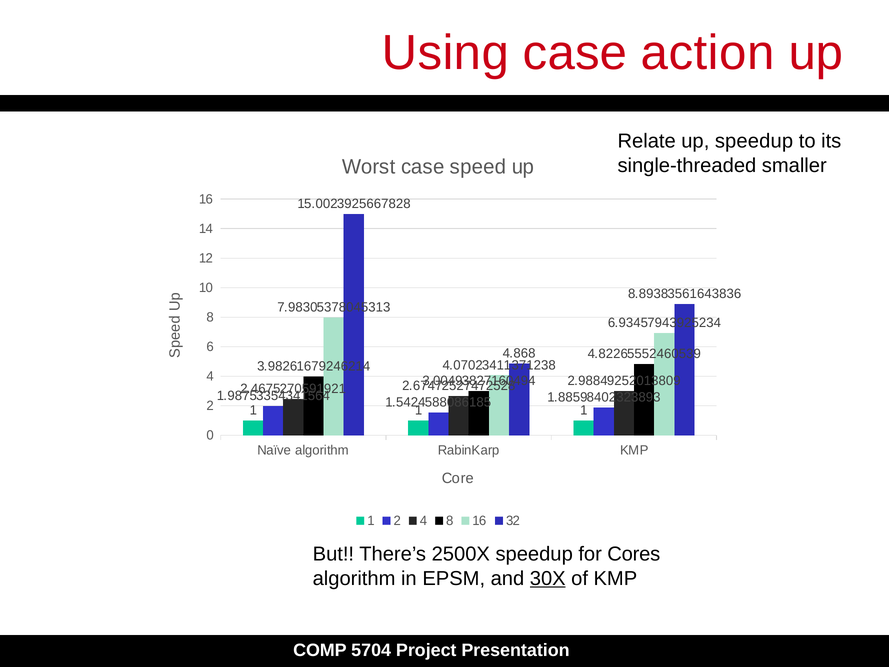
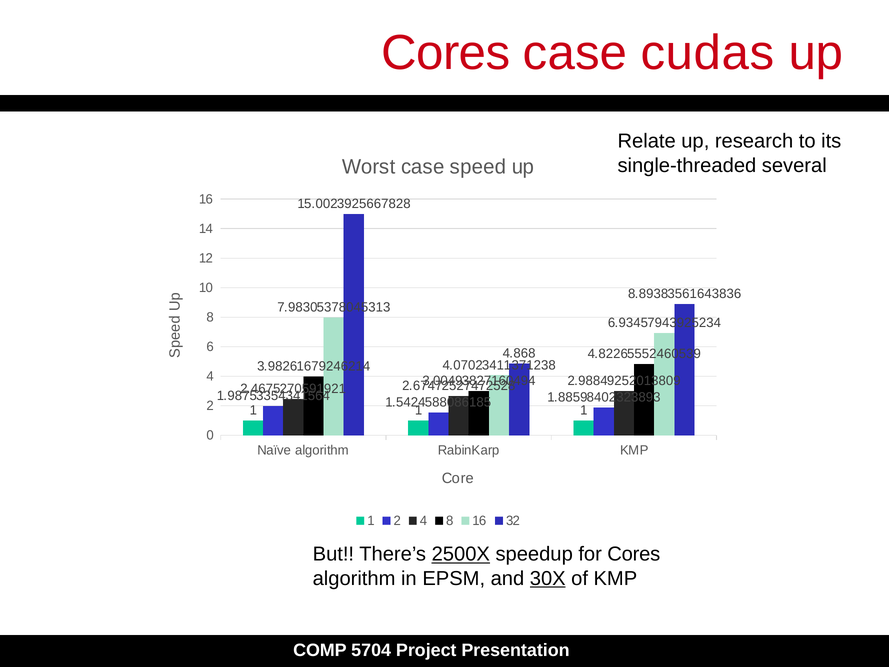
Using: Using -> Cores (446, 53)
action: action -> cudas (708, 53)
up speedup: speedup -> research (754, 141)
smaller: smaller -> several (794, 165)
2500X underline: none -> present (461, 554)
